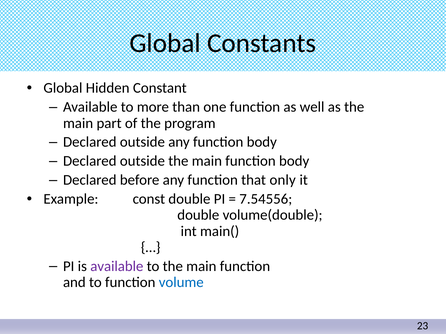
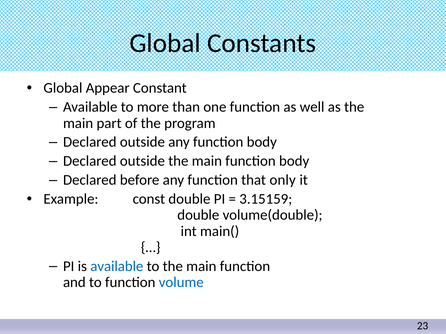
Hidden: Hidden -> Appear (108, 88)
7.54556: 7.54556 -> 3.15159 (266, 199)
available colour: purple -> blue (117, 267)
